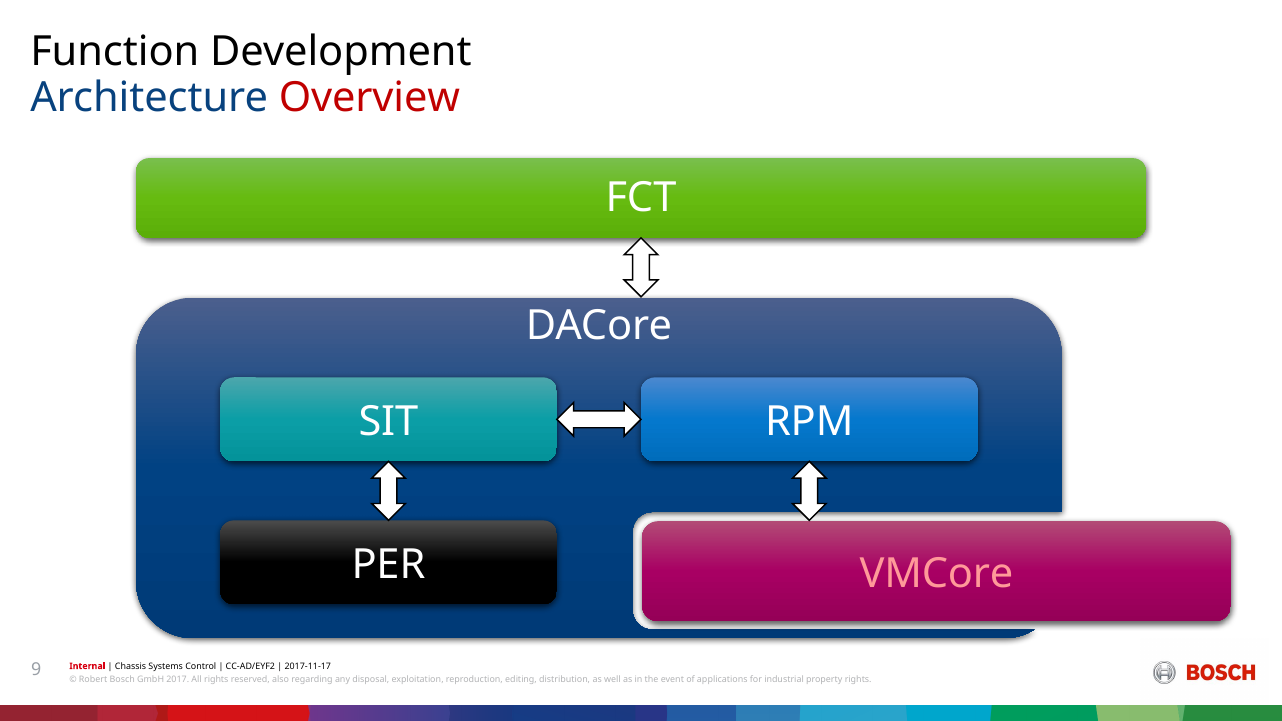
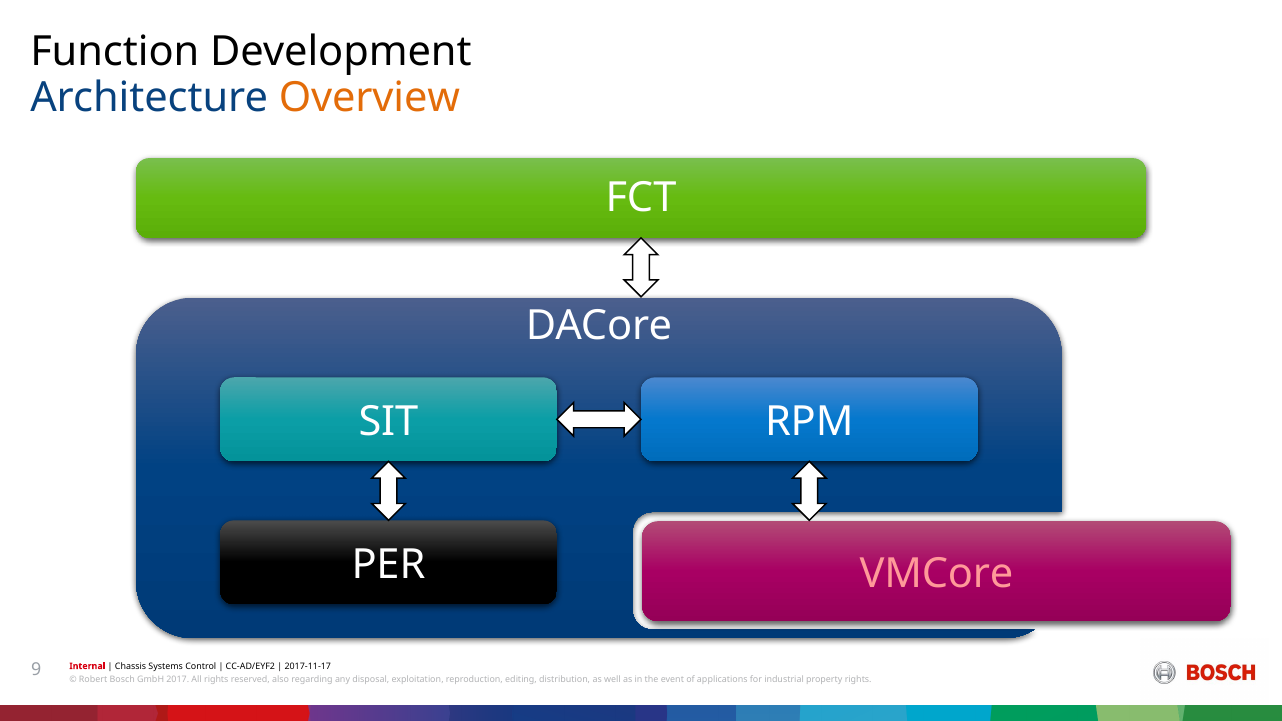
Overview colour: red -> orange (369, 97)
